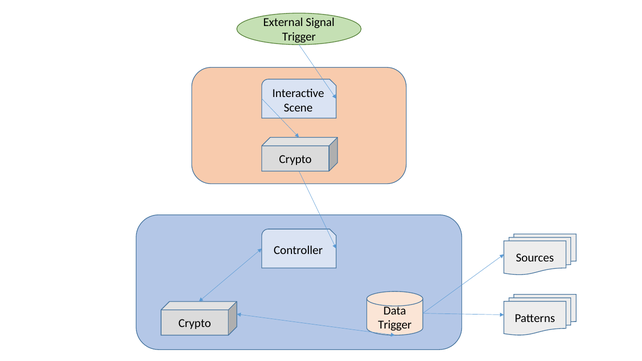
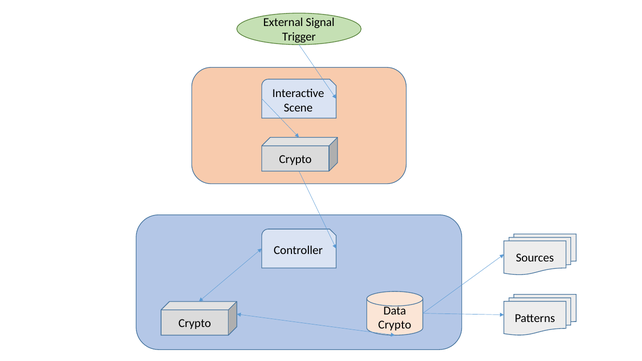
Trigger: Trigger -> Crypto (395, 325)
